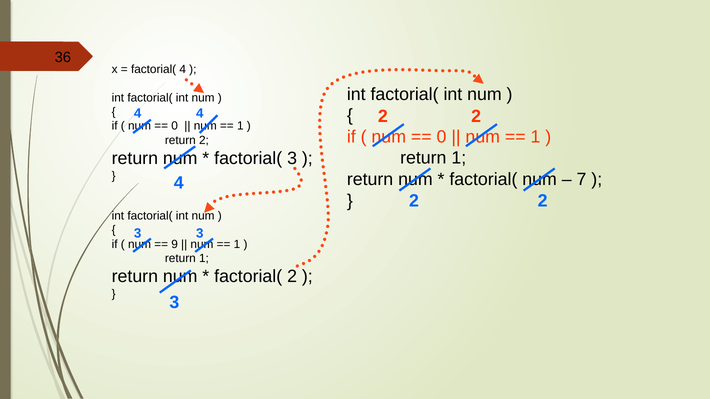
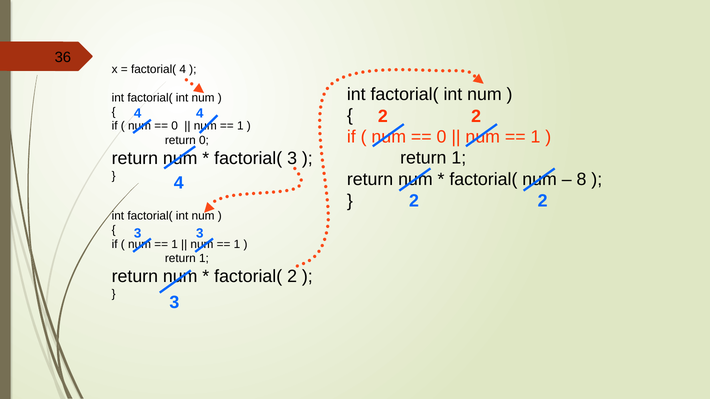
2: 2 -> 0 (204, 140)
7: 7 -> 8 (581, 180)
9: 9 -> 1 (175, 244)
